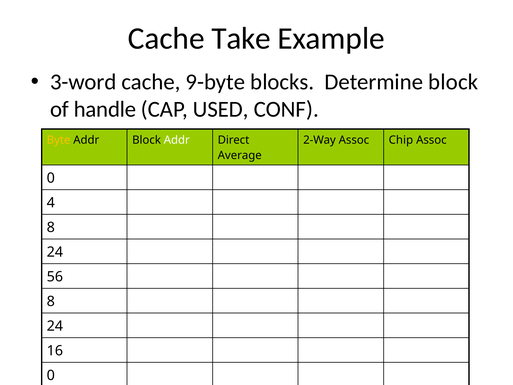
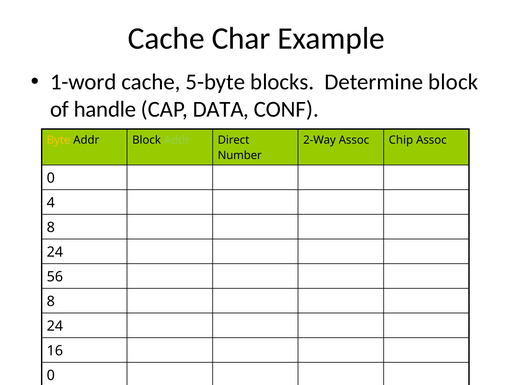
Take: Take -> Char (241, 39)
3-word: 3-word -> 1-word (83, 82)
9-byte: 9-byte -> 5-byte (215, 82)
USED: USED -> DATA (221, 109)
Addr colour: white -> light green (177, 140)
Average: Average -> Number (240, 155)
